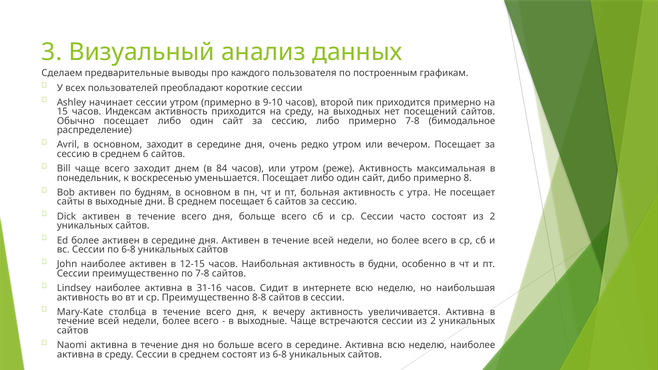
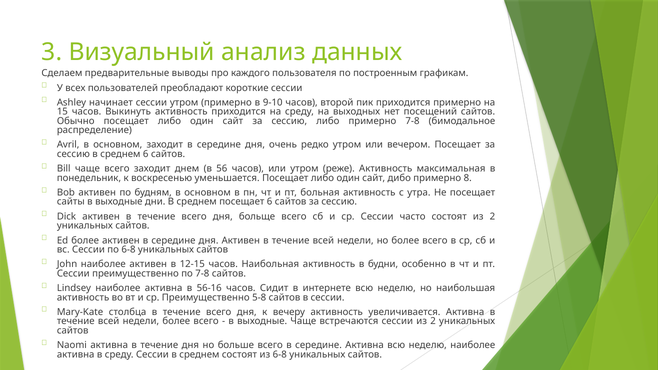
Индексам: Индексам -> Выкинуть (128, 112)
84: 84 -> 56 (222, 169)
31-16: 31-16 -> 56-16 (209, 288)
8-8: 8-8 -> 5-8 (259, 297)
